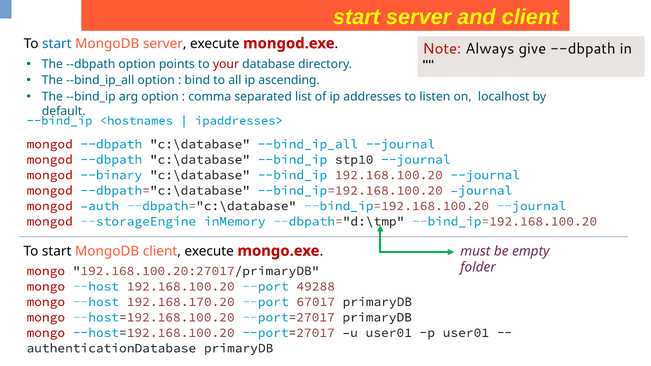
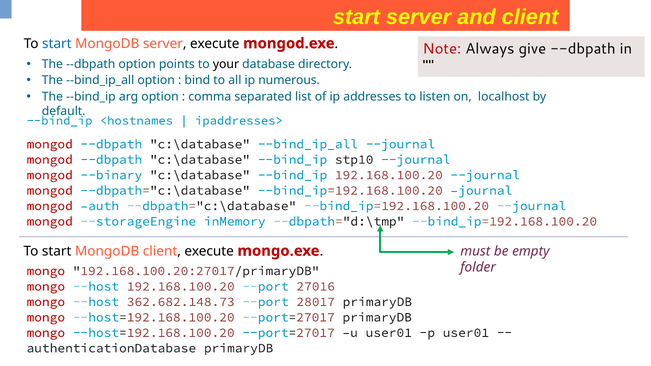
your colour: red -> black (226, 64)
ascending: ascending -> numerous (289, 80)
49288: 49288 -> 27016 (316, 286)
192.168.170.20: 192.168.170.20 -> 362.682.148.73 (181, 302)
67017: 67017 -> 28017 (316, 302)
